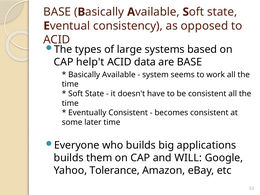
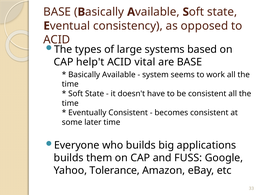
data: data -> vital (145, 62)
WILL: WILL -> FUSS (188, 158)
